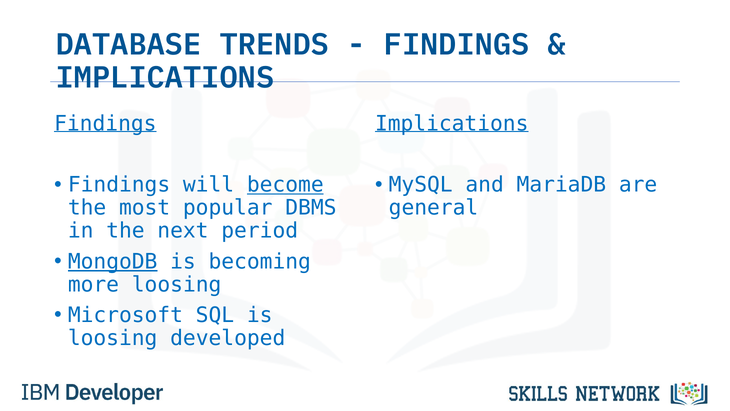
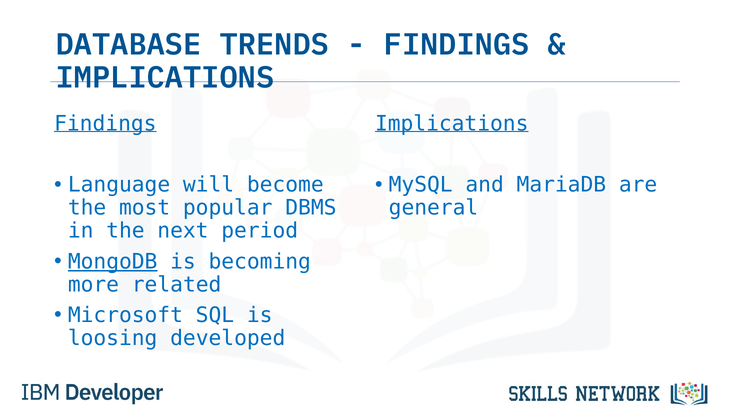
Findings: Findings -> Language (119, 185)
become underline: present -> none (285, 185)
more loosing: loosing -> related (177, 284)
